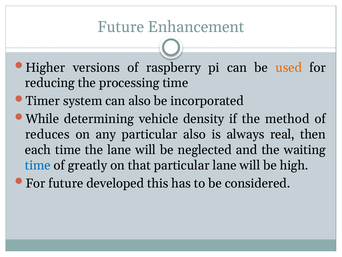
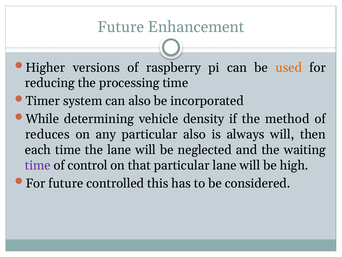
always real: real -> will (282, 134)
time colour: blue -> purple (38, 165)
greatly: greatly -> control (88, 165)
developed: developed -> controlled (115, 183)
